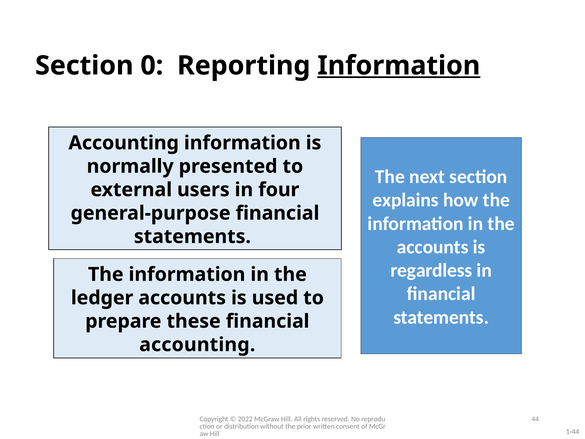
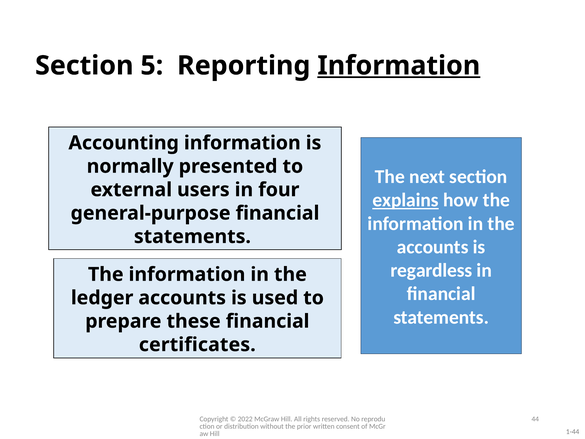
0: 0 -> 5 (152, 66)
explains underline: none -> present (406, 200)
accounting: accounting -> certificates (197, 344)
